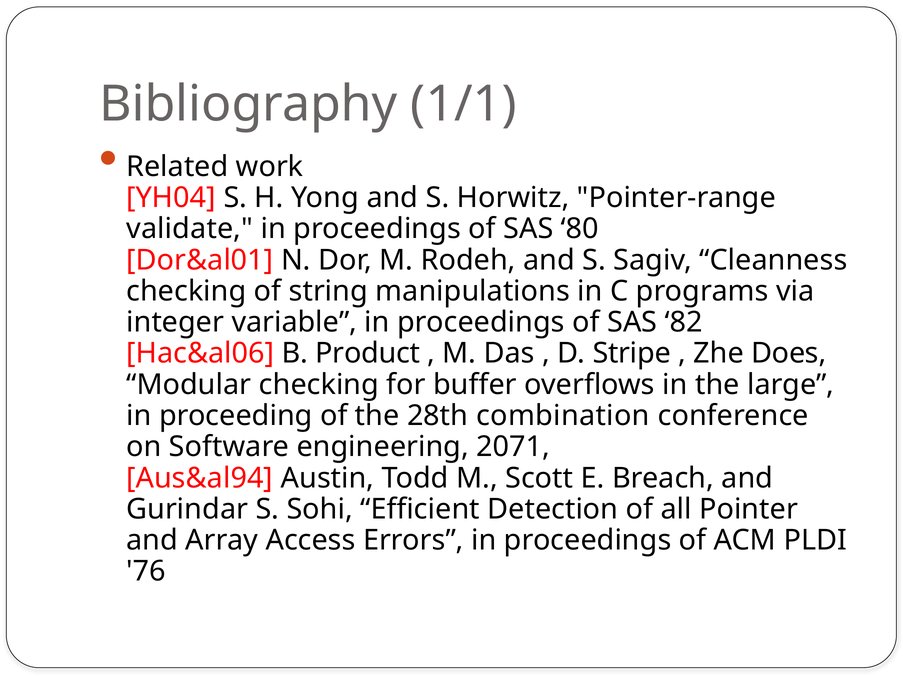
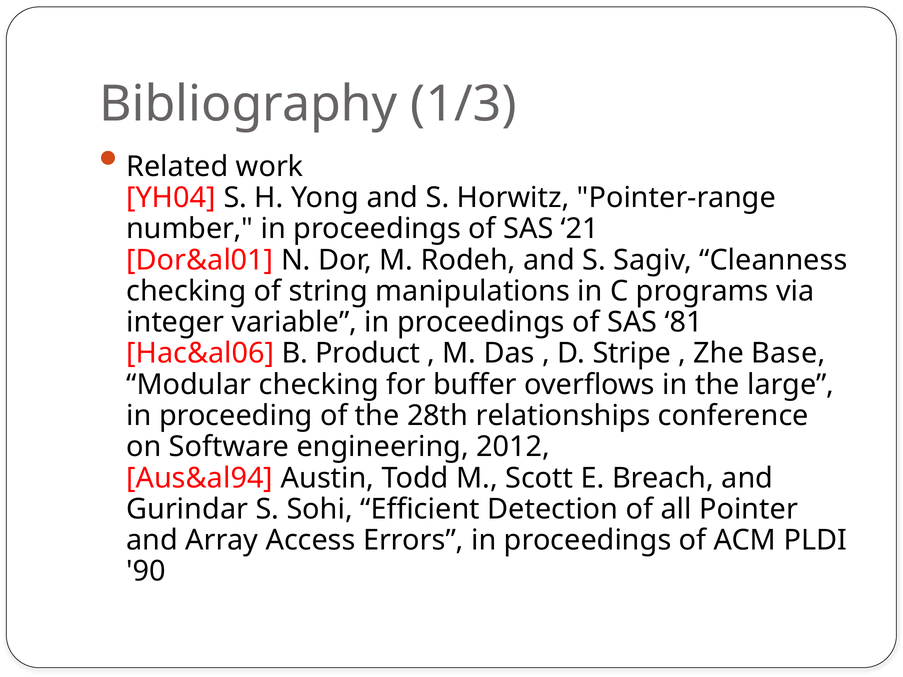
1/1: 1/1 -> 1/3 (464, 104)
validate: validate -> number (190, 229)
80: 80 -> 21 (580, 229)
82: 82 -> 81 (684, 322)
Does: Does -> Base (788, 354)
combination: combination -> relationships (563, 416)
2071: 2071 -> 2012 (513, 447)
76: 76 -> 90 (146, 572)
